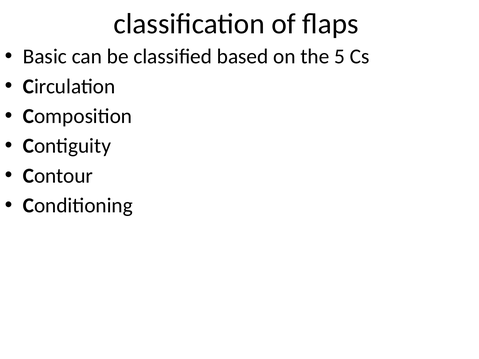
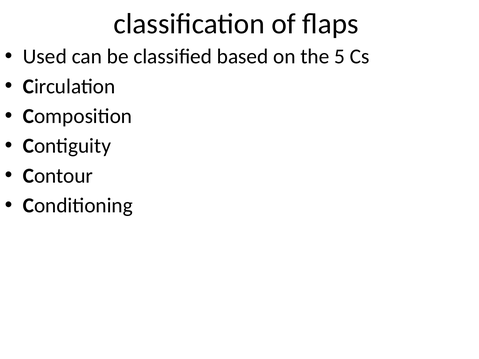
Basic: Basic -> Used (45, 57)
